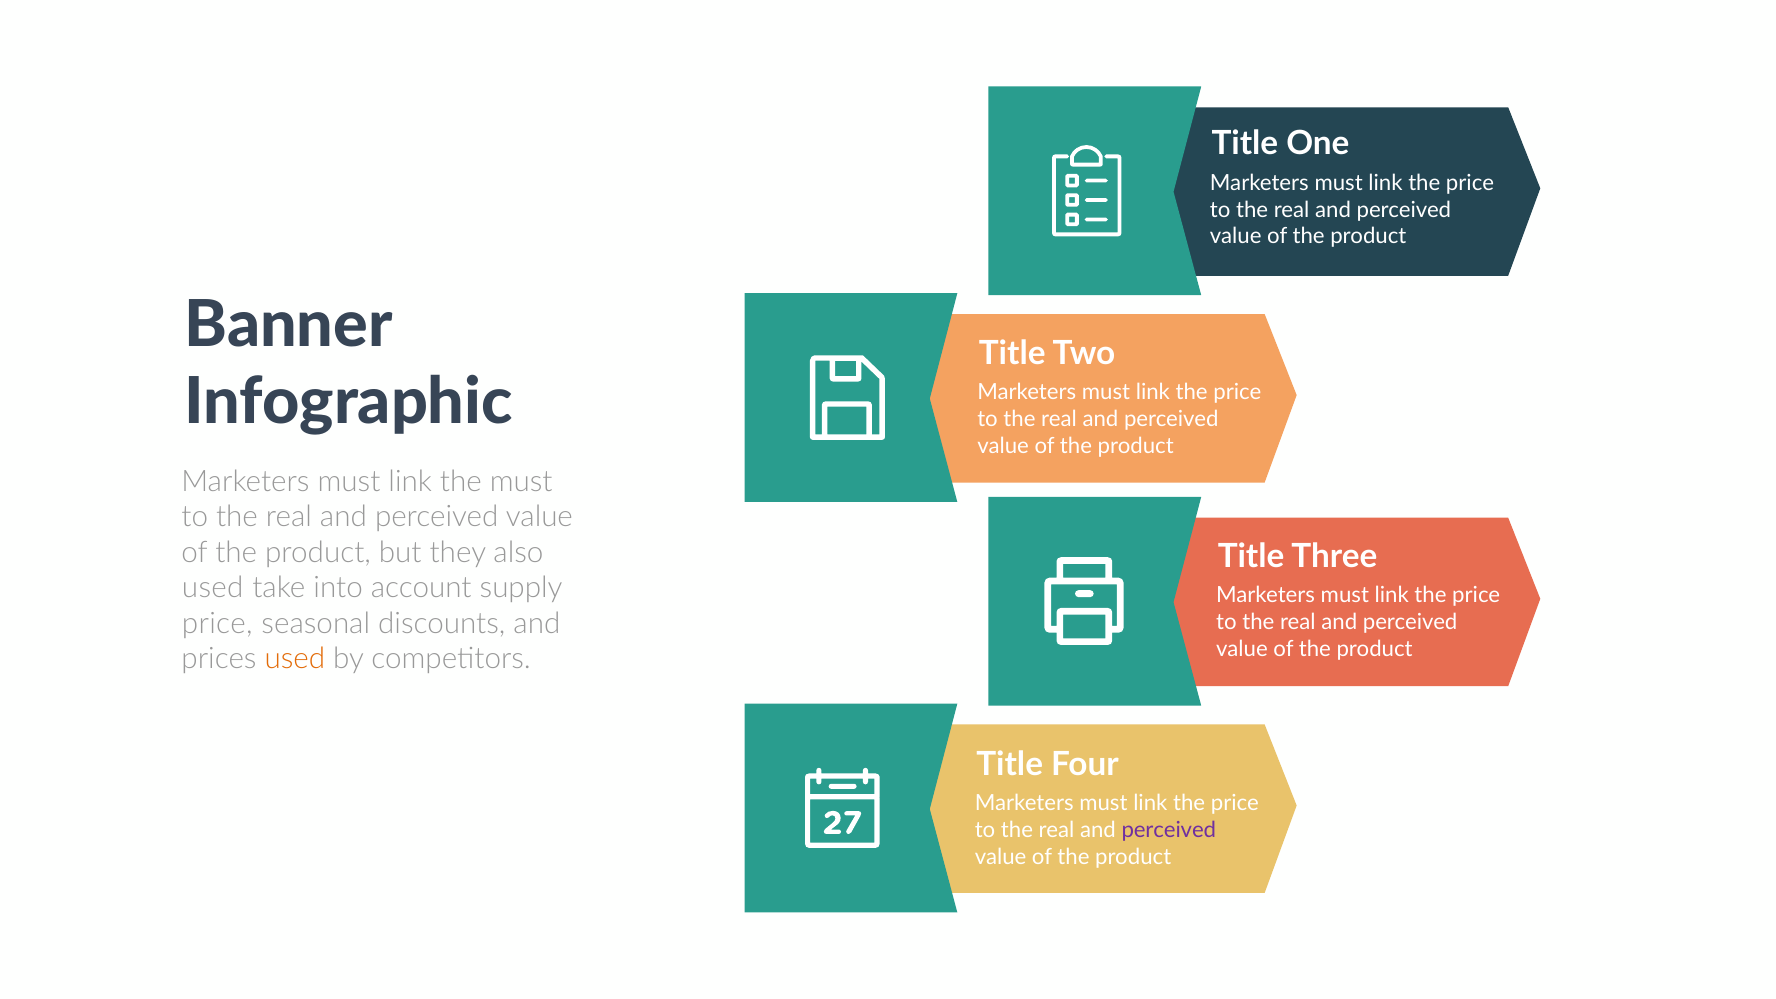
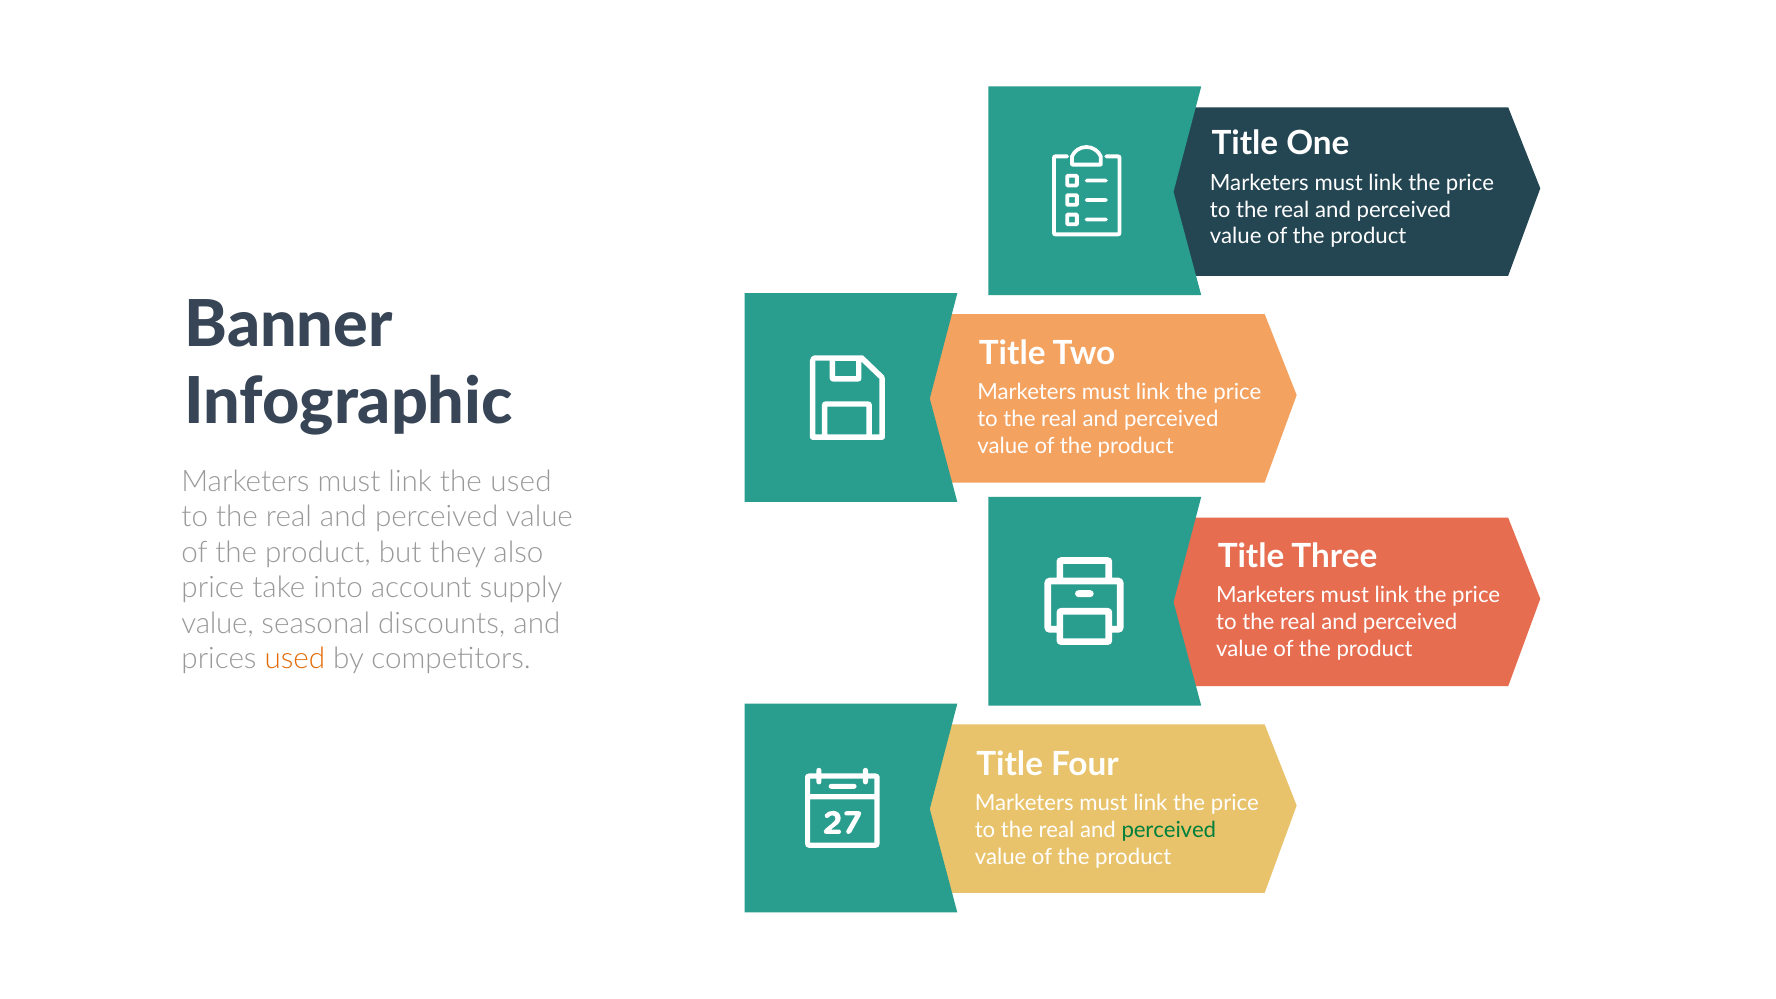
the must: must -> used (521, 482)
used: used -> price (213, 588)
price: price -> value (218, 624)
perceived colour: purple -> green (1169, 830)
